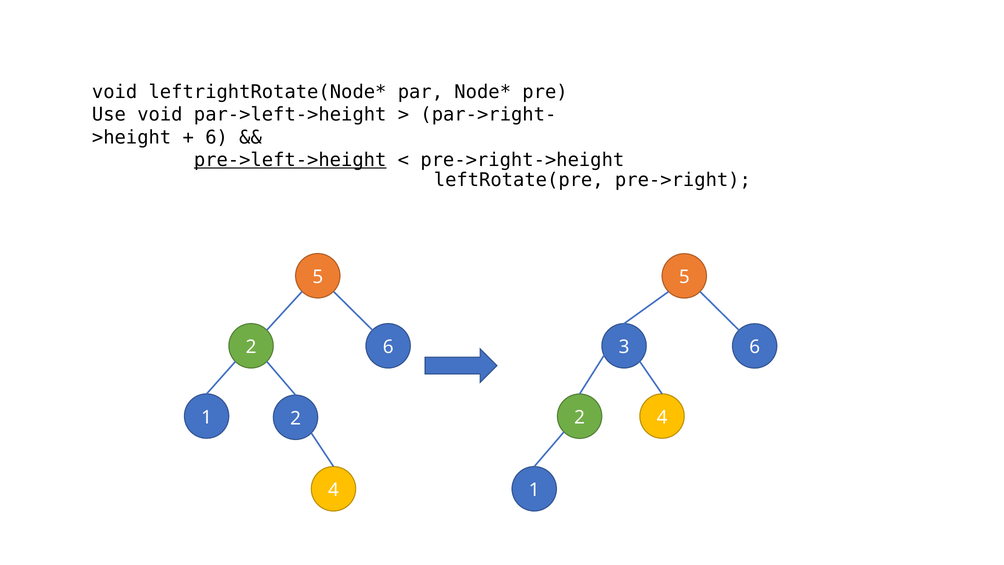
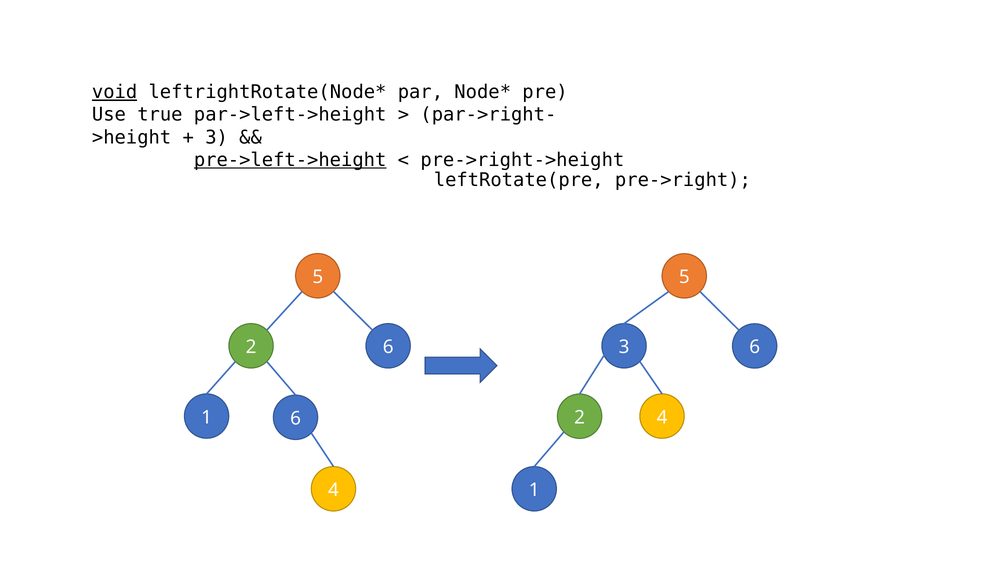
void underline: none -> present (115, 92)
Use void: void -> true (160, 115)
6: 6 -> 3 (217, 137)
1 2: 2 -> 6 (296, 418)
